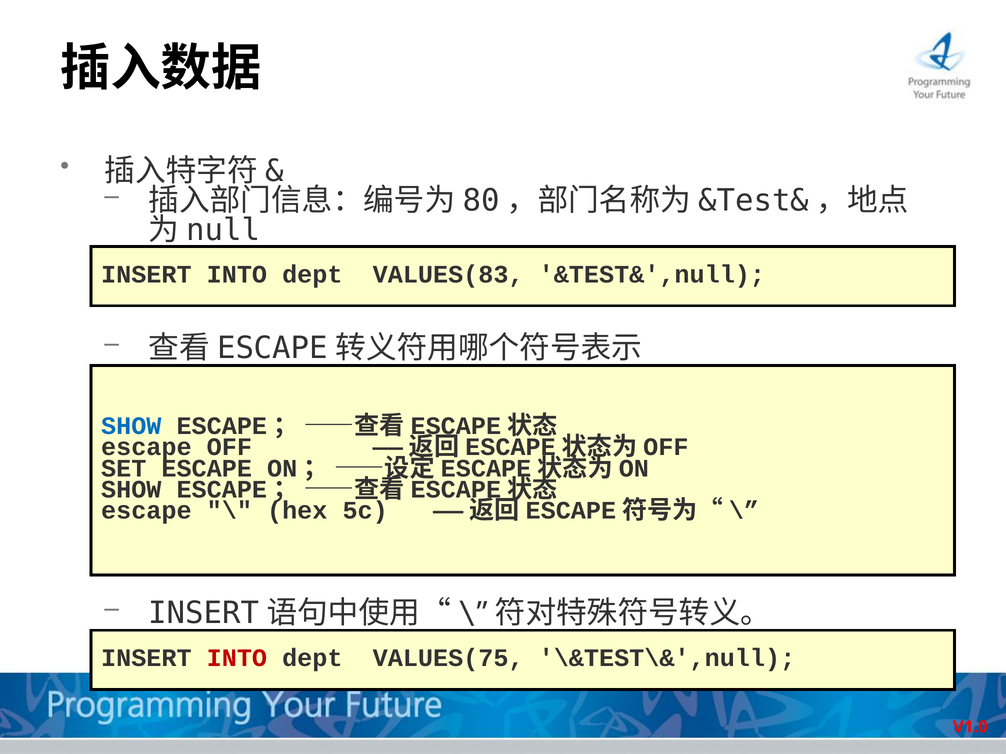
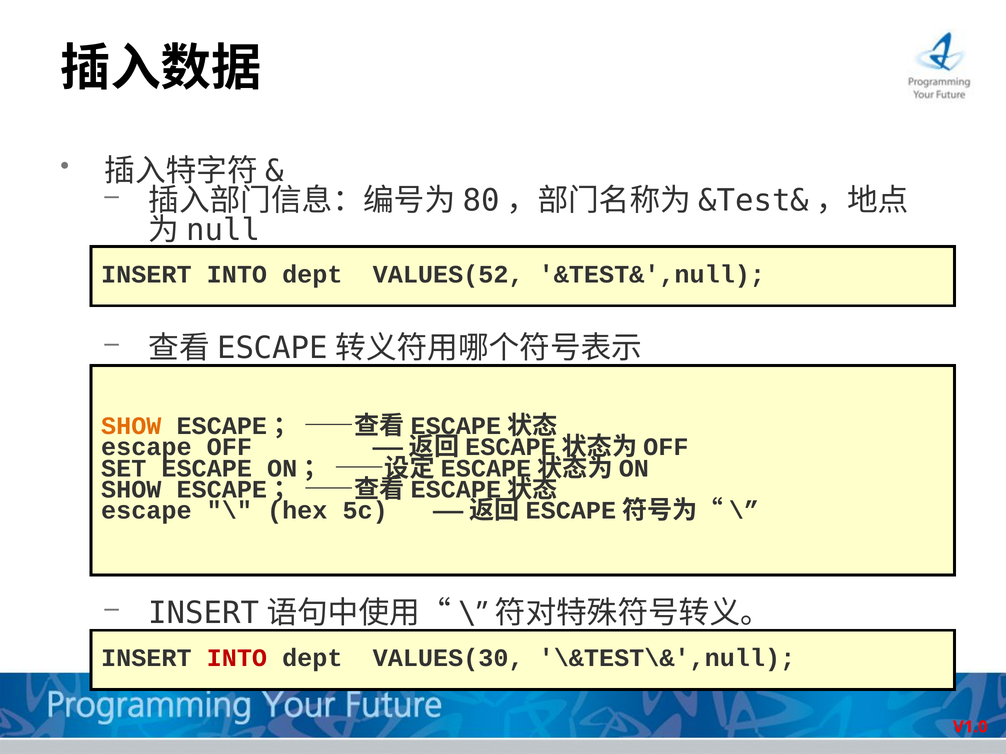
VALUES(83: VALUES(83 -> VALUES(52 (448, 274)
SHOW colour: blue -> orange (131, 426)
VALUES(75: VALUES(75 -> VALUES(30 (448, 658)
